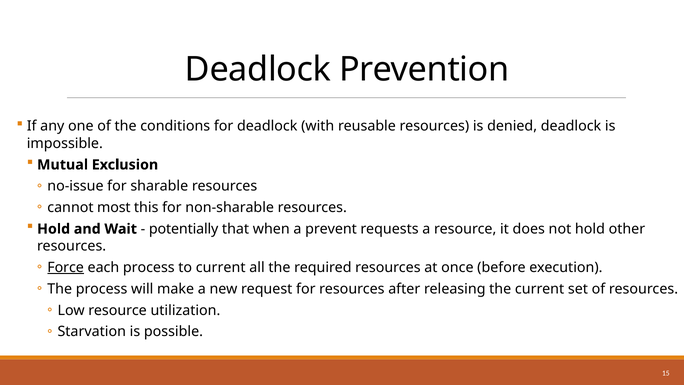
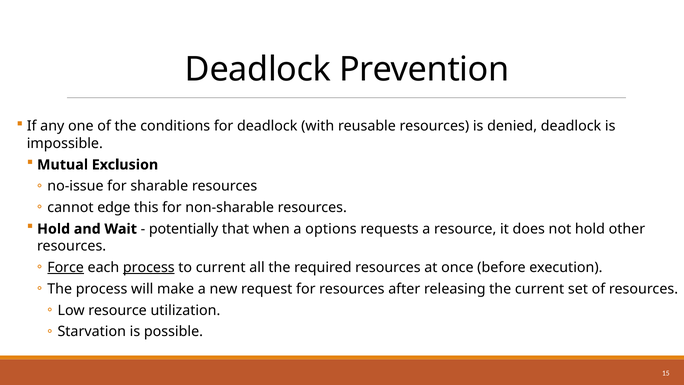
most: most -> edge (114, 207)
prevent: prevent -> options (331, 229)
process underline: none -> present (149, 267)
